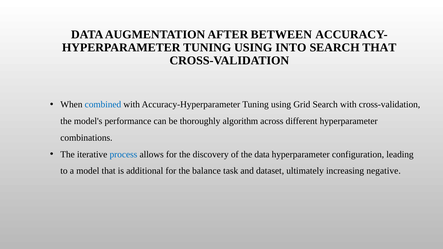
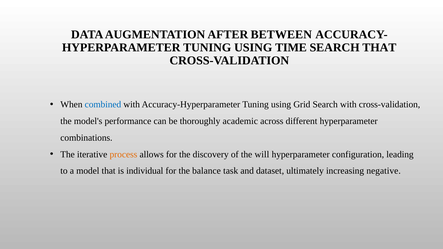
INTO: INTO -> TIME (291, 48)
algorithm: algorithm -> academic (240, 121)
process colour: blue -> orange (123, 154)
the data: data -> will (262, 154)
additional: additional -> individual (145, 171)
